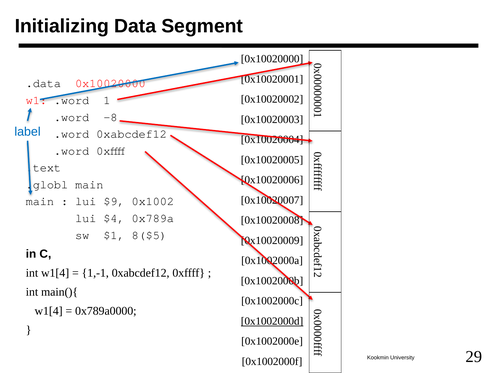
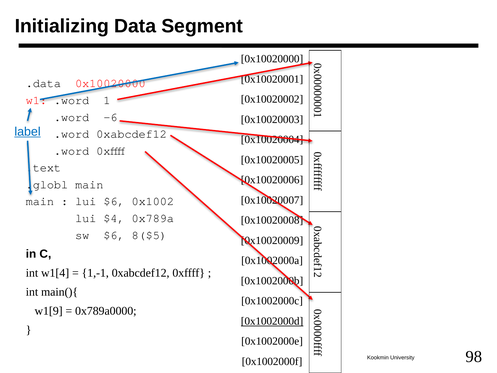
-8: -8 -> -6 (110, 117)
label underline: none -> present (28, 132)
lui $9: $9 -> $6 (114, 201)
sw $1: $1 -> $6 (114, 235)
w1[4: w1[4 -> w1[9 (49, 311)
29: 29 -> 98 (474, 356)
